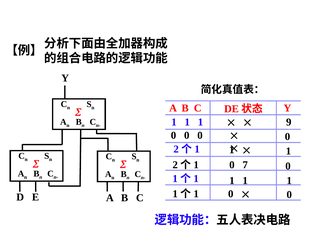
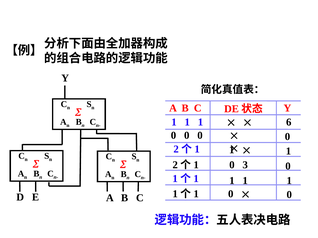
9: 9 -> 6 (289, 122)
7: 7 -> 3 (245, 165)
